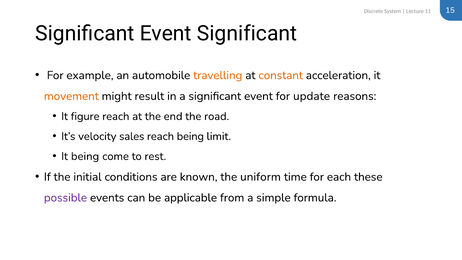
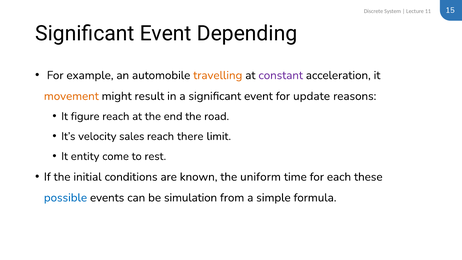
Event Significant: Significant -> Depending (247, 33)
constant colour: orange -> purple (281, 75)
reach being: being -> there (190, 136)
It being: being -> entity (85, 156)
possible colour: purple -> blue (65, 198)
applicable: applicable -> simulation (191, 198)
